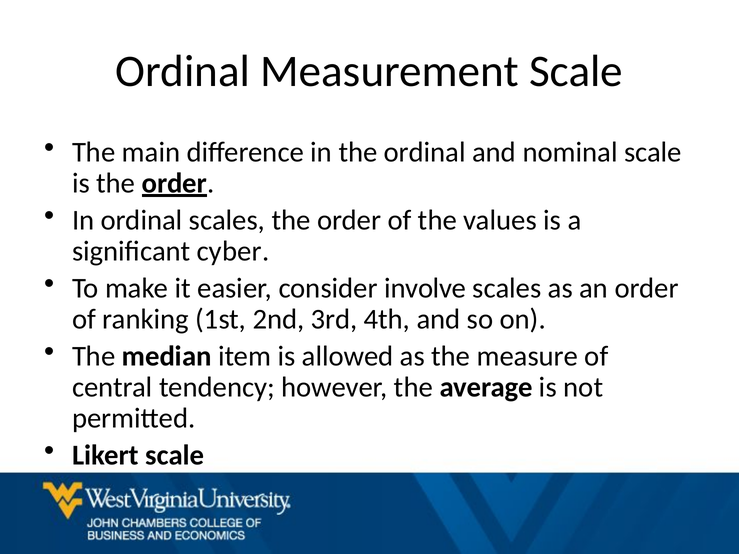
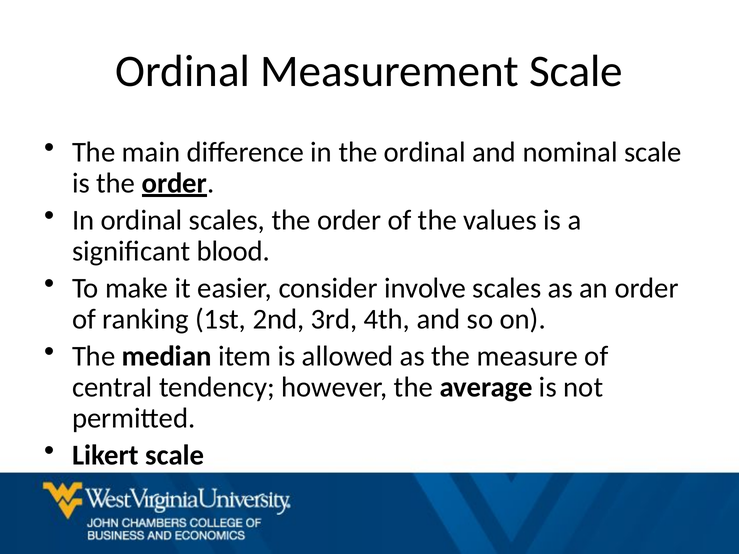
cyber: cyber -> blood (233, 251)
